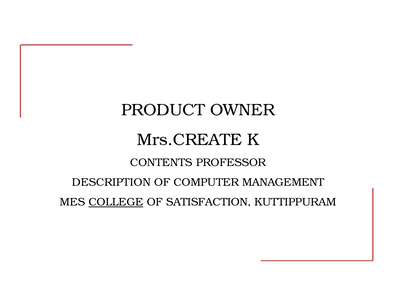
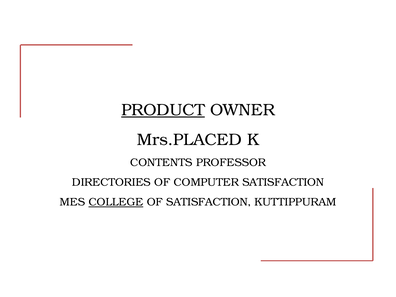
PRODUCT underline: none -> present (163, 110)
Mrs.CREATE: Mrs.CREATE -> Mrs.PLACED (189, 140)
DESCRIPTION: DESCRIPTION -> DIRECTORIES (111, 182)
COMPUTER MANAGEMENT: MANAGEMENT -> SATISFACTION (283, 182)
